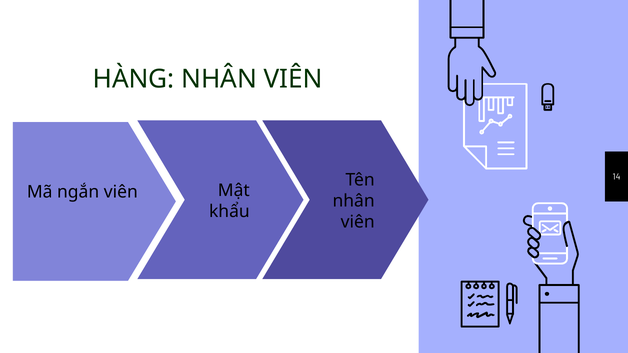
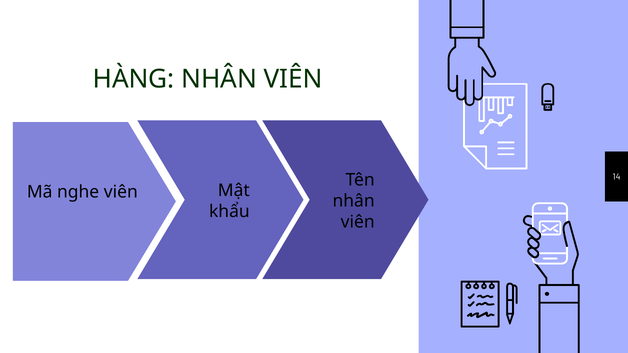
ngắn: ngắn -> nghe (78, 192)
